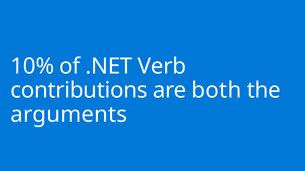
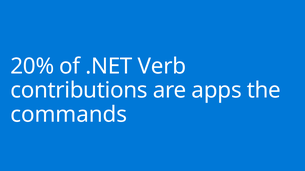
10%: 10% -> 20% (32, 66)
both: both -> apps (217, 91)
arguments: arguments -> commands (69, 115)
